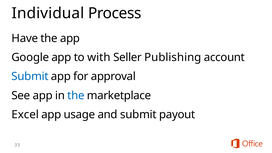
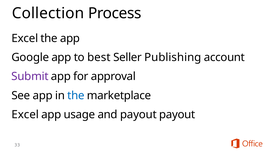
Individual: Individual -> Collection (48, 13)
Have: Have -> Excel (25, 38)
with: with -> best (99, 57)
Submit colour: blue -> purple (30, 76)
and submit: submit -> payout (138, 115)
